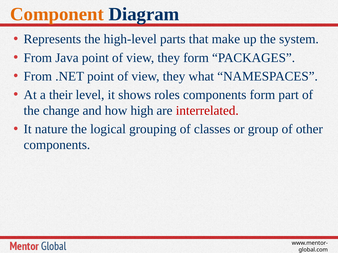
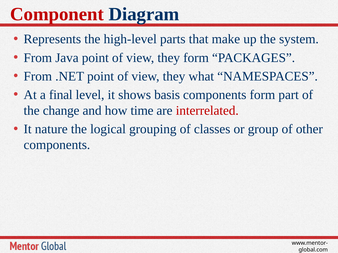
Component colour: orange -> red (57, 14)
their: their -> final (61, 95)
roles: roles -> basis (167, 95)
high: high -> time (142, 111)
